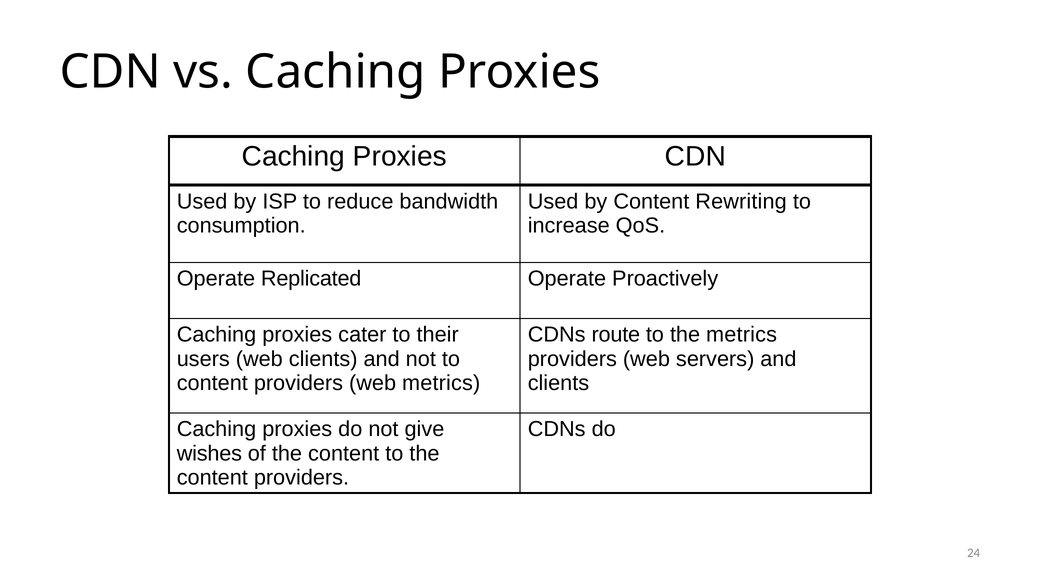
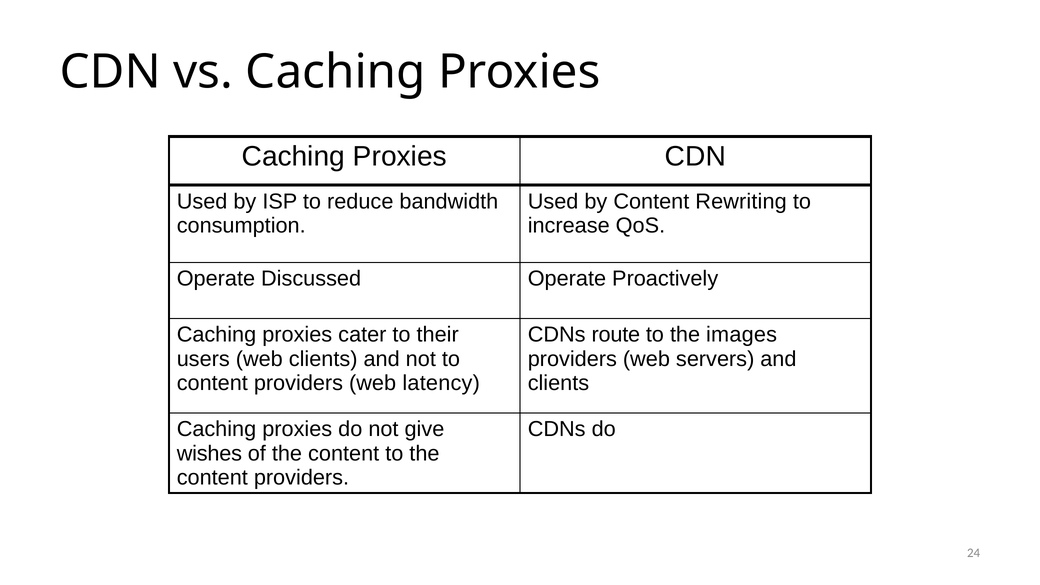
Replicated: Replicated -> Discussed (311, 279)
the metrics: metrics -> images (742, 335)
web metrics: metrics -> latency (441, 383)
